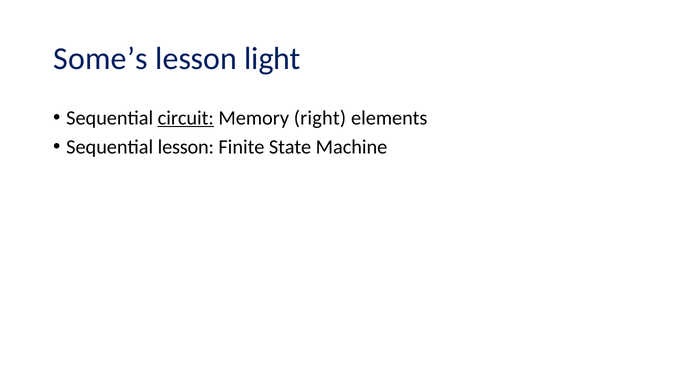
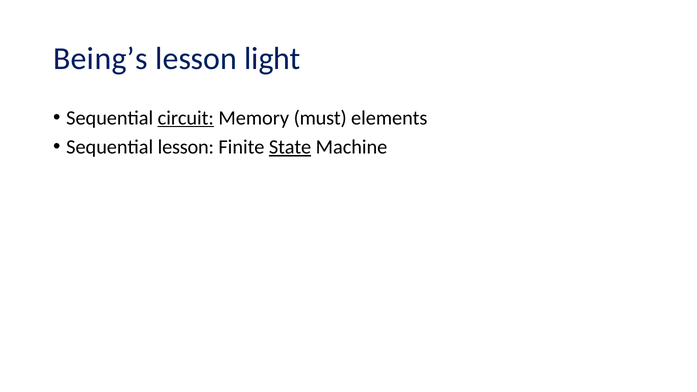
Some’s: Some’s -> Being’s (100, 59)
right: right -> must (320, 118)
State underline: none -> present (290, 147)
